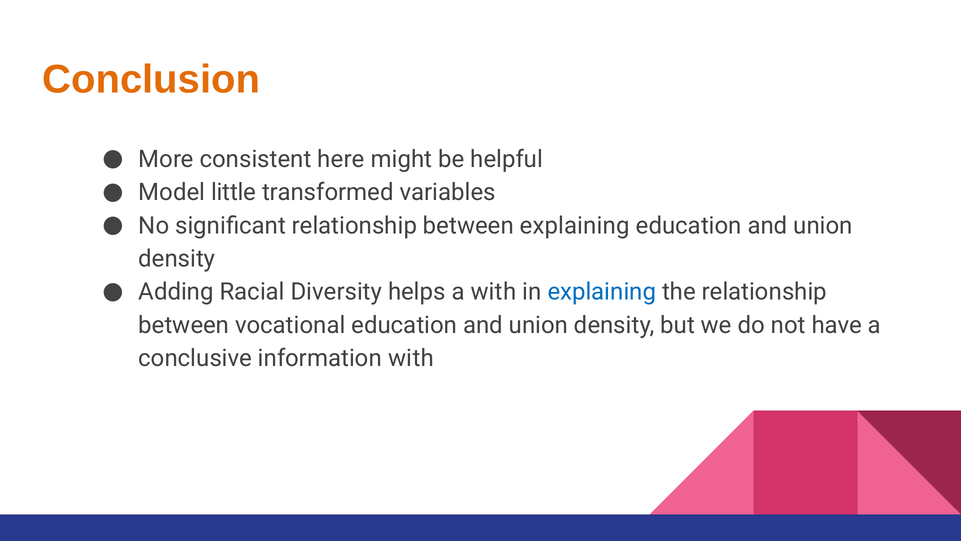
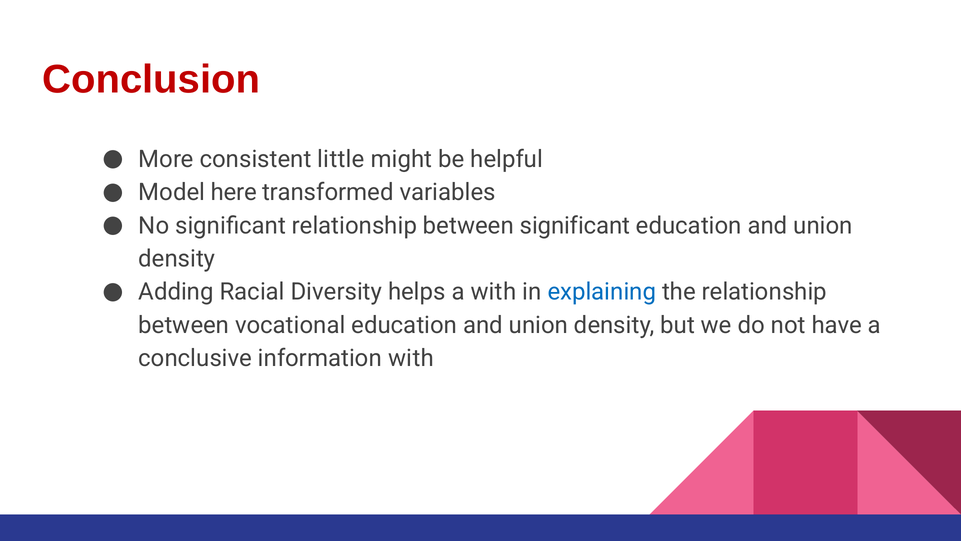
Conclusion colour: orange -> red (151, 80)
here: here -> little (341, 159)
little: little -> here (234, 192)
between explaining: explaining -> significant (575, 226)
